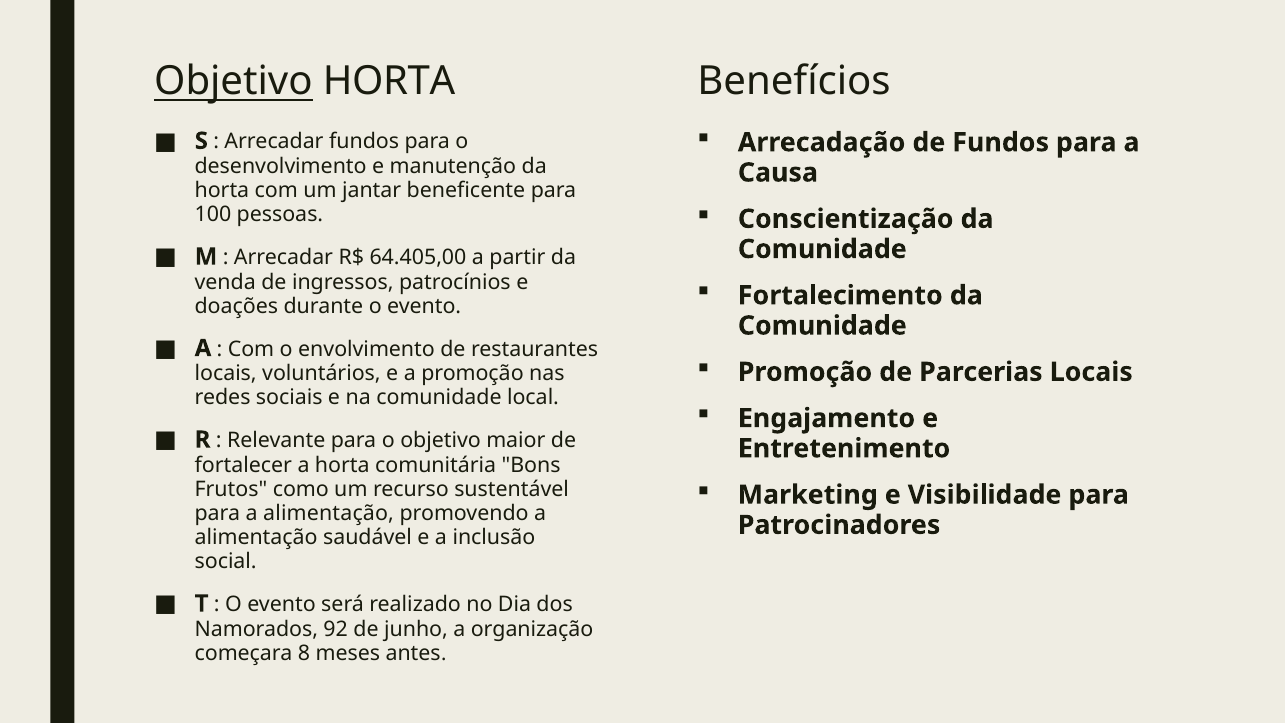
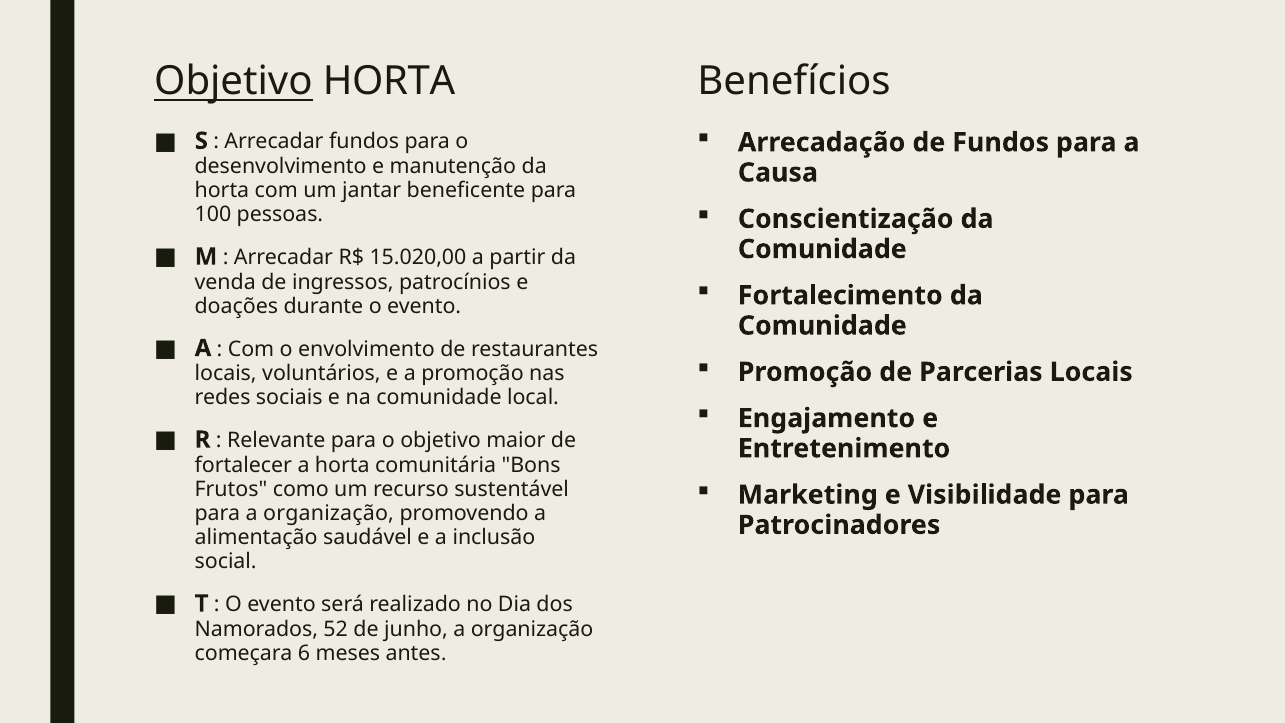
64.405,00: 64.405,00 -> 15.020,00 (418, 257)
para a alimentação: alimentação -> organização (329, 513)
92: 92 -> 52 (336, 629)
8: 8 -> 6 (304, 653)
